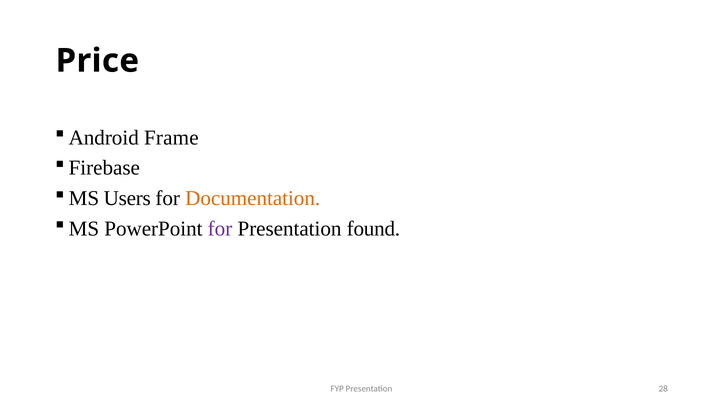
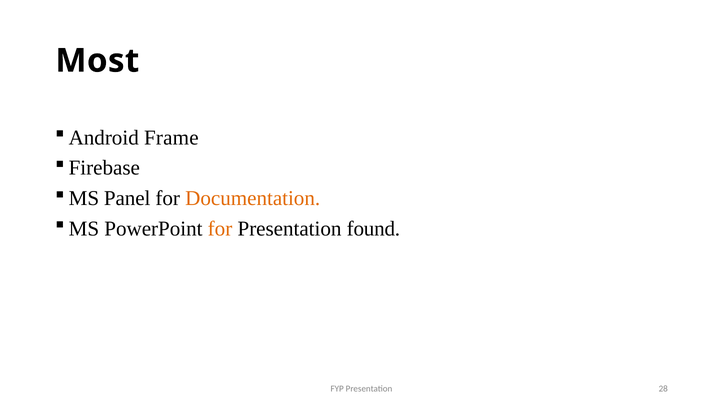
Price: Price -> Most (97, 61)
Users: Users -> Panel (127, 198)
for colour: purple -> orange (220, 228)
